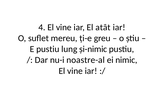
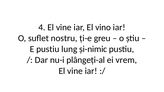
atât: atât -> vino (103, 27)
mereu: mereu -> nostru (64, 38)
noastre-al: noastre-al -> plângeți-al (86, 60)
nimic: nimic -> vrem (126, 60)
